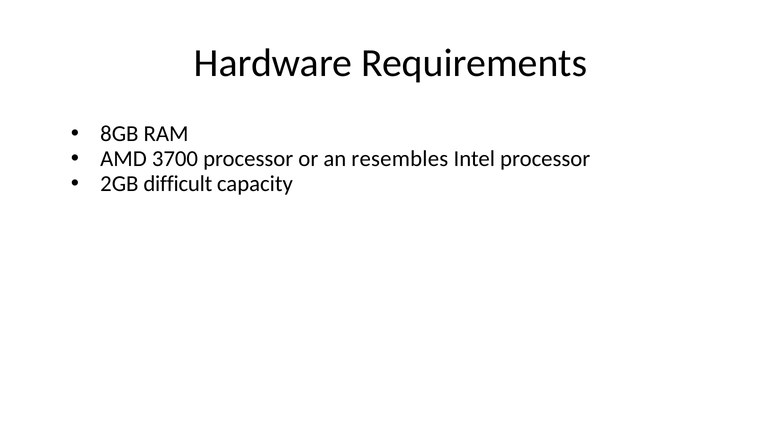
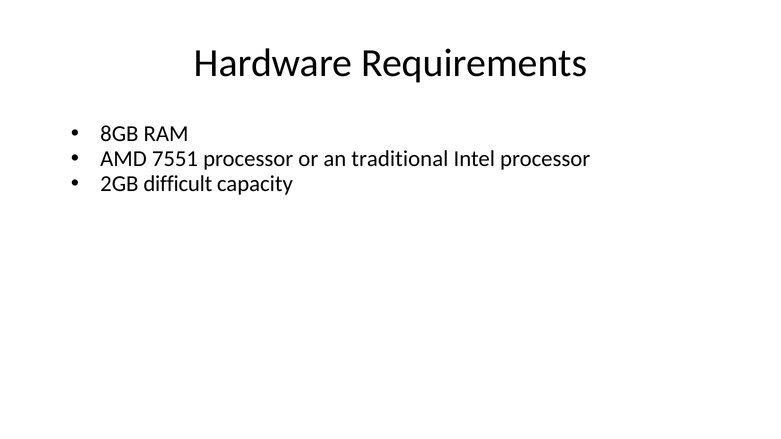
3700: 3700 -> 7551 (175, 159)
resembles: resembles -> traditional (400, 159)
